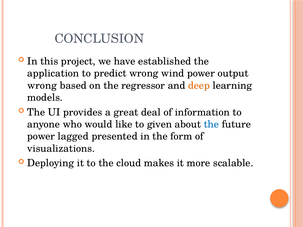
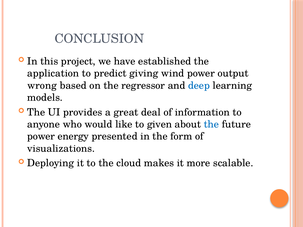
predict wrong: wrong -> giving (144, 73)
deep colour: orange -> blue (199, 86)
lagged: lagged -> energy (73, 137)
